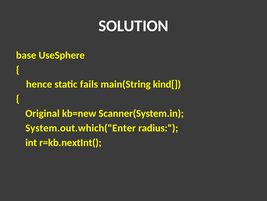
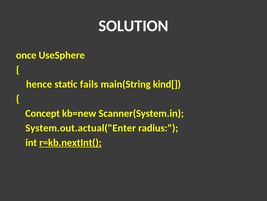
base: base -> once (26, 55)
Original: Original -> Concept (43, 113)
System.out.which("Enter: System.out.which("Enter -> System.out.actual("Enter (81, 128)
r=kb.nextInt( underline: none -> present (70, 142)
